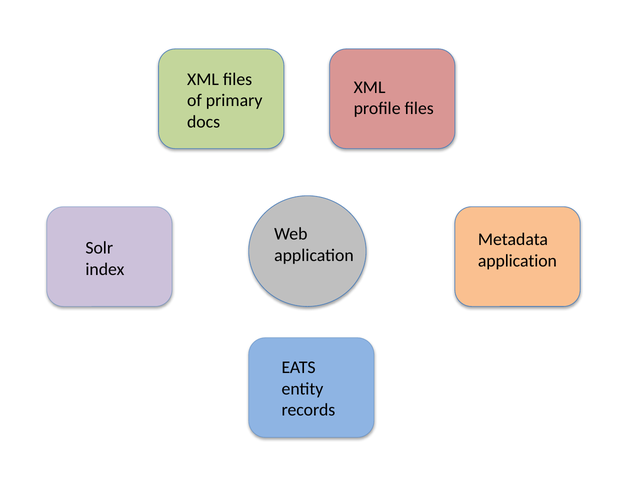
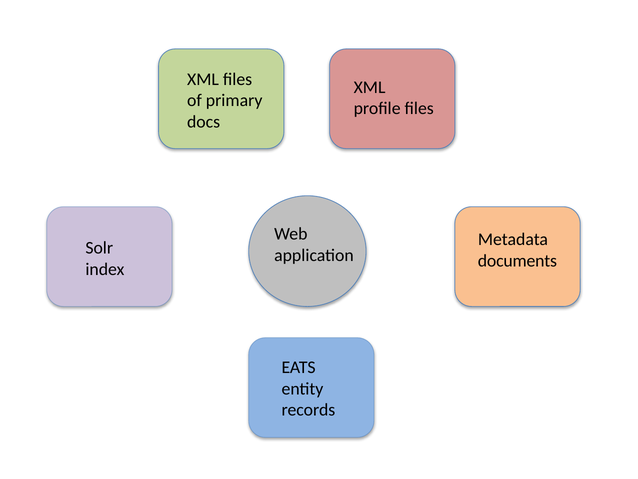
application: application -> documents (517, 261)
